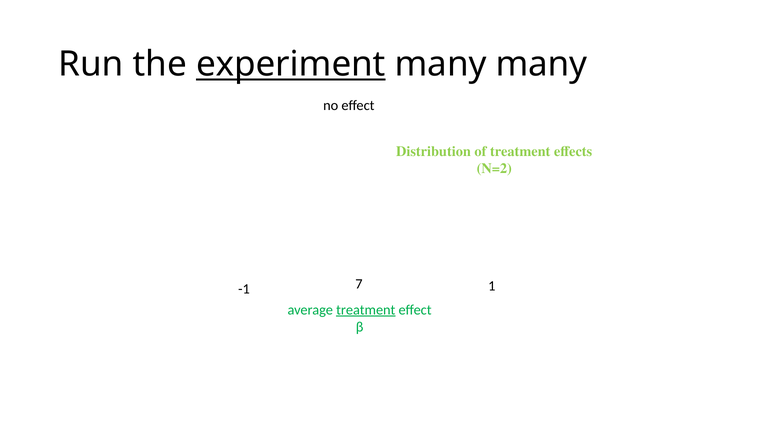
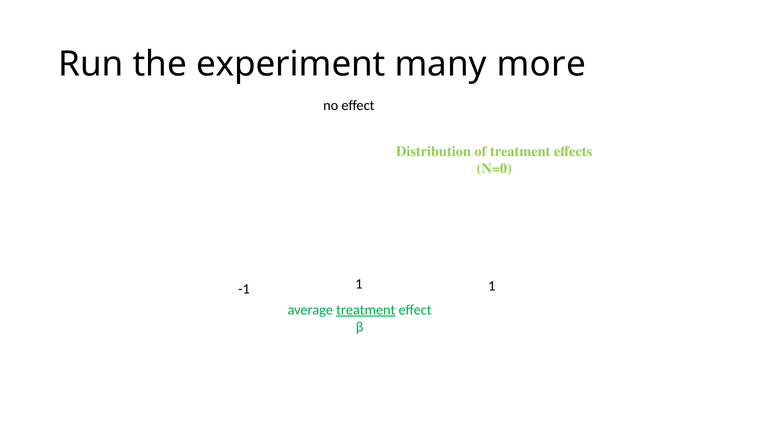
experiment underline: present -> none (291, 64)
many many: many -> more (541, 64)
N=2: N=2 -> N=0 (494, 169)
-1 7: 7 -> 1 (359, 284)
